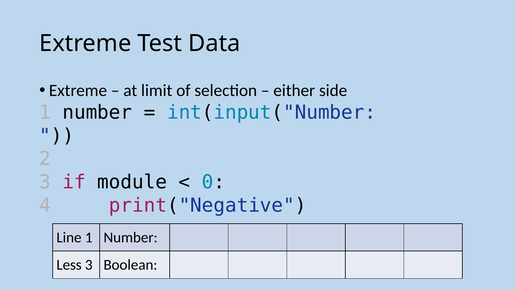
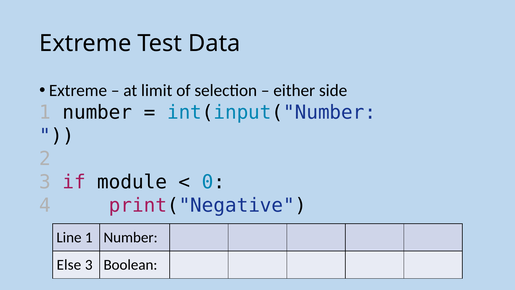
Less: Less -> Else (69, 265)
